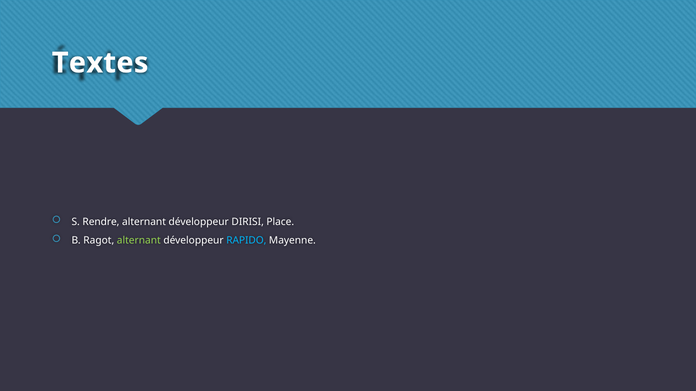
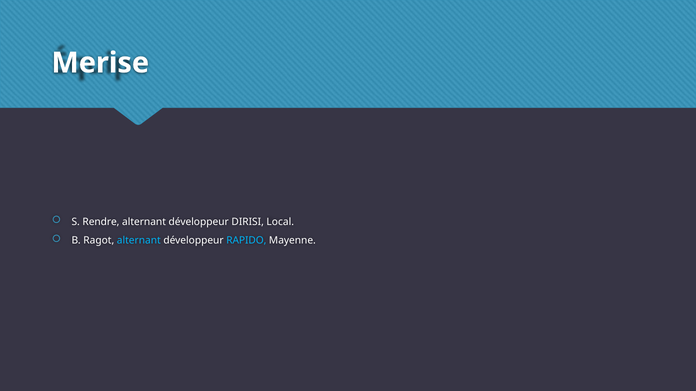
Textes: Textes -> Merise (100, 63)
Place: Place -> Local (280, 222)
alternant colour: light green -> light blue (139, 241)
